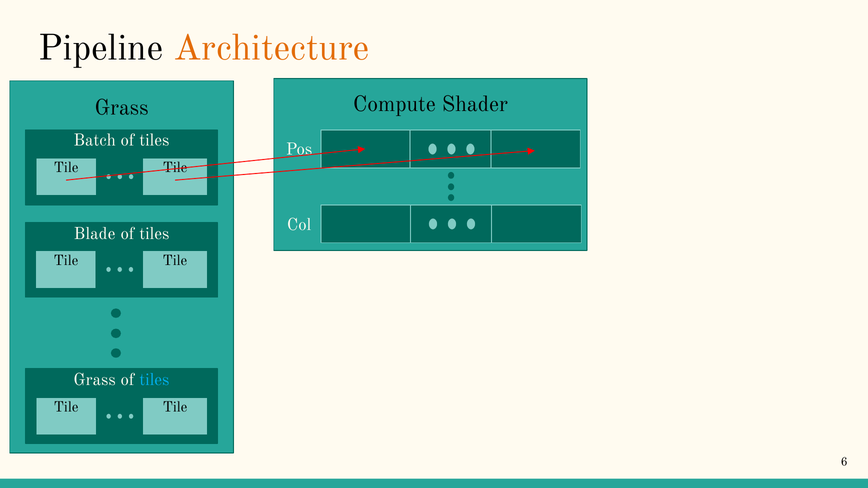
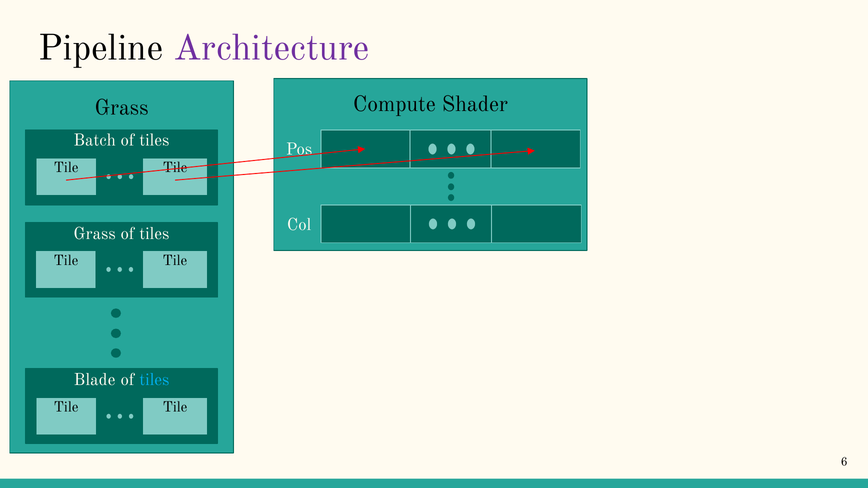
Architecture colour: orange -> purple (272, 48)
Blade: Blade -> Grass (95, 234)
Grass: Grass -> Blade (95, 380)
